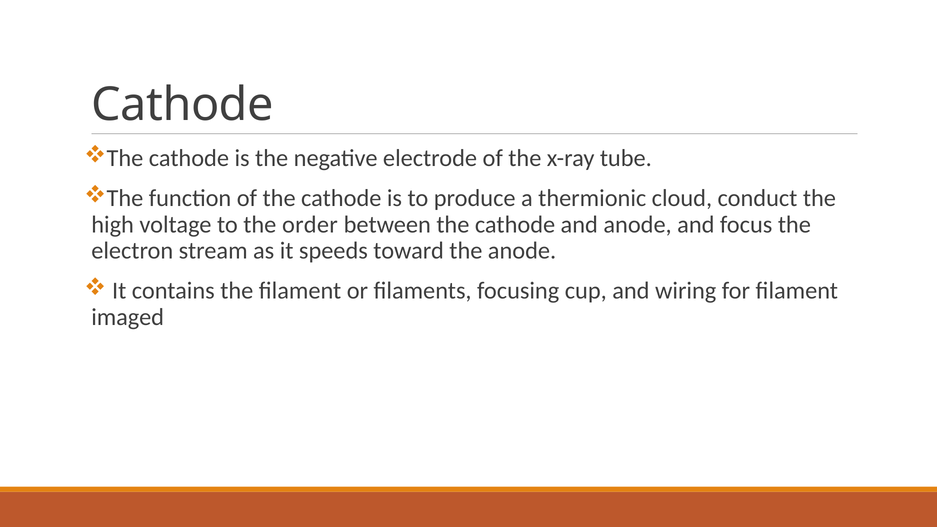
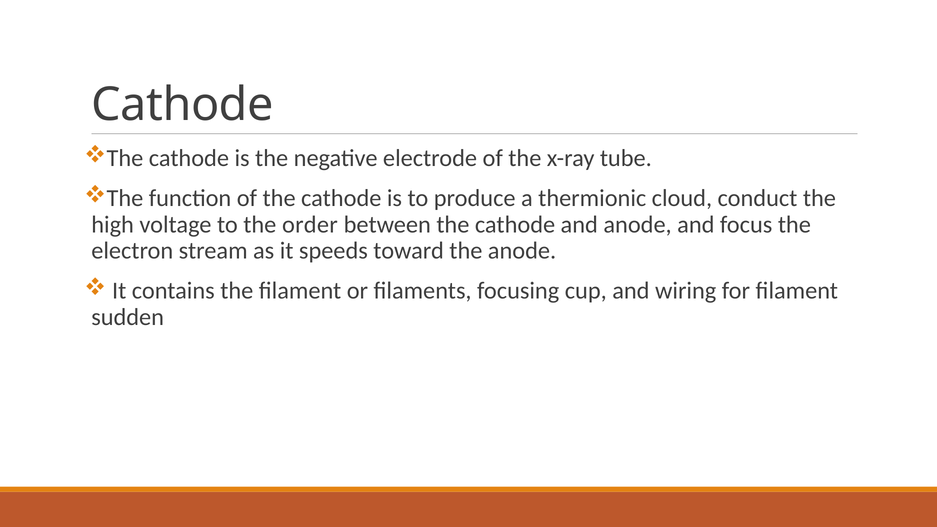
imaged: imaged -> sudden (128, 317)
